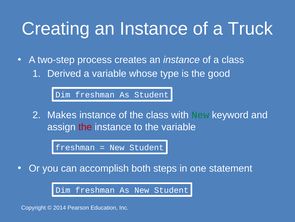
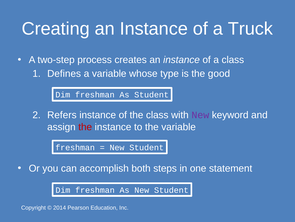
Derived: Derived -> Defines (64, 73)
Makes: Makes -> Refers (62, 115)
New colour: green -> purple (200, 115)
